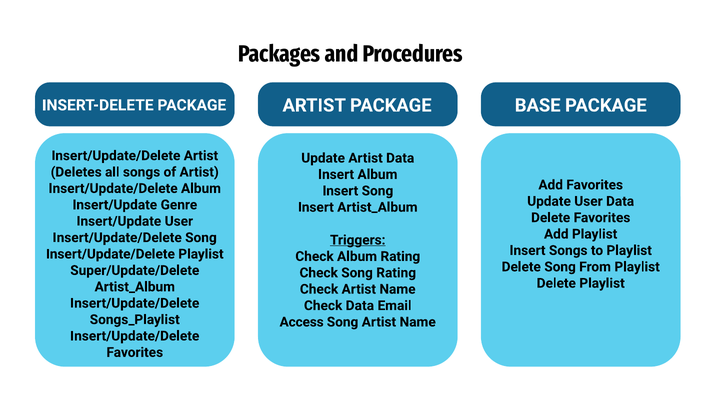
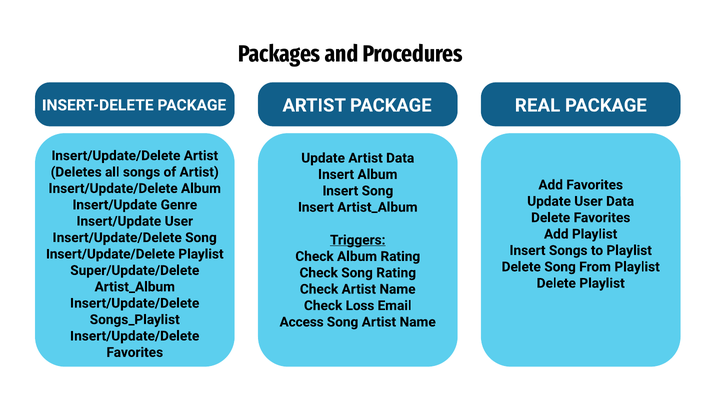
BASE: BASE -> REAL (538, 105)
Check Data: Data -> Loss (360, 305)
